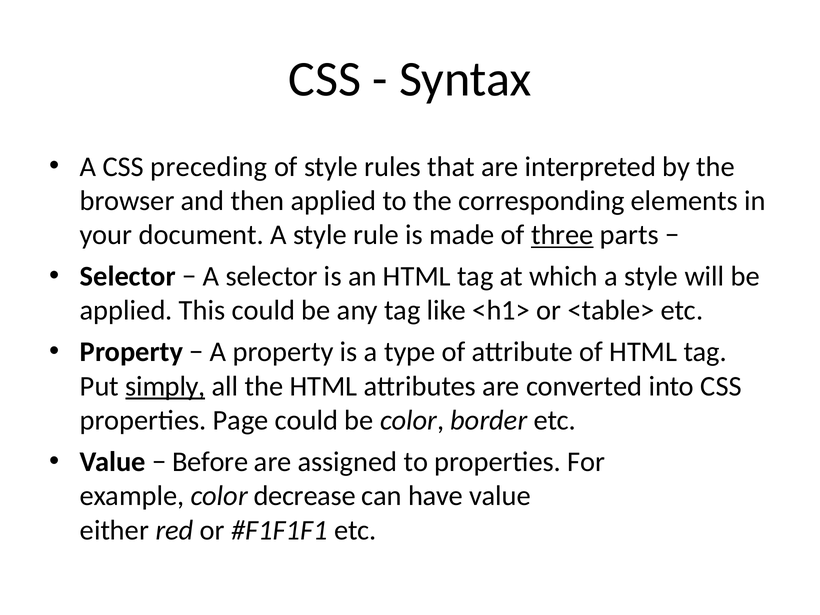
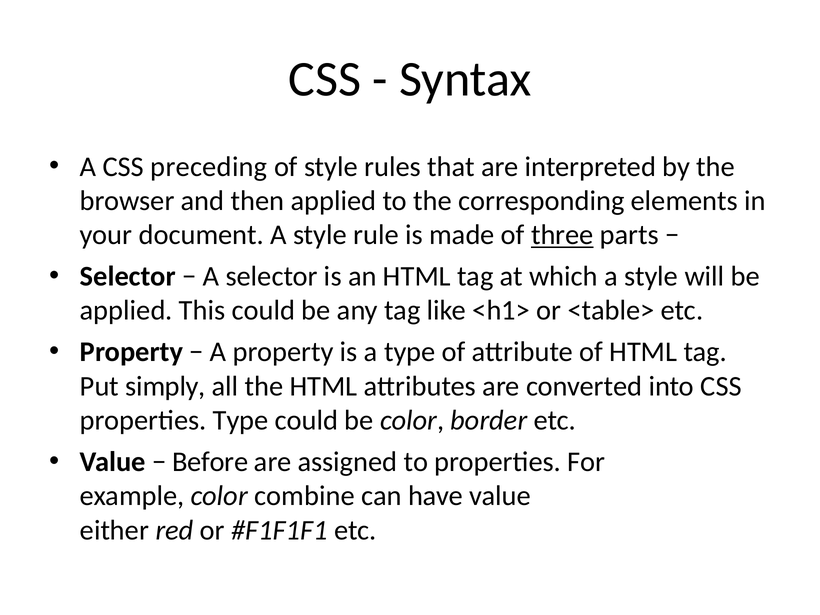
simply underline: present -> none (166, 386)
properties Page: Page -> Type (241, 420)
decrease: decrease -> combine (305, 496)
